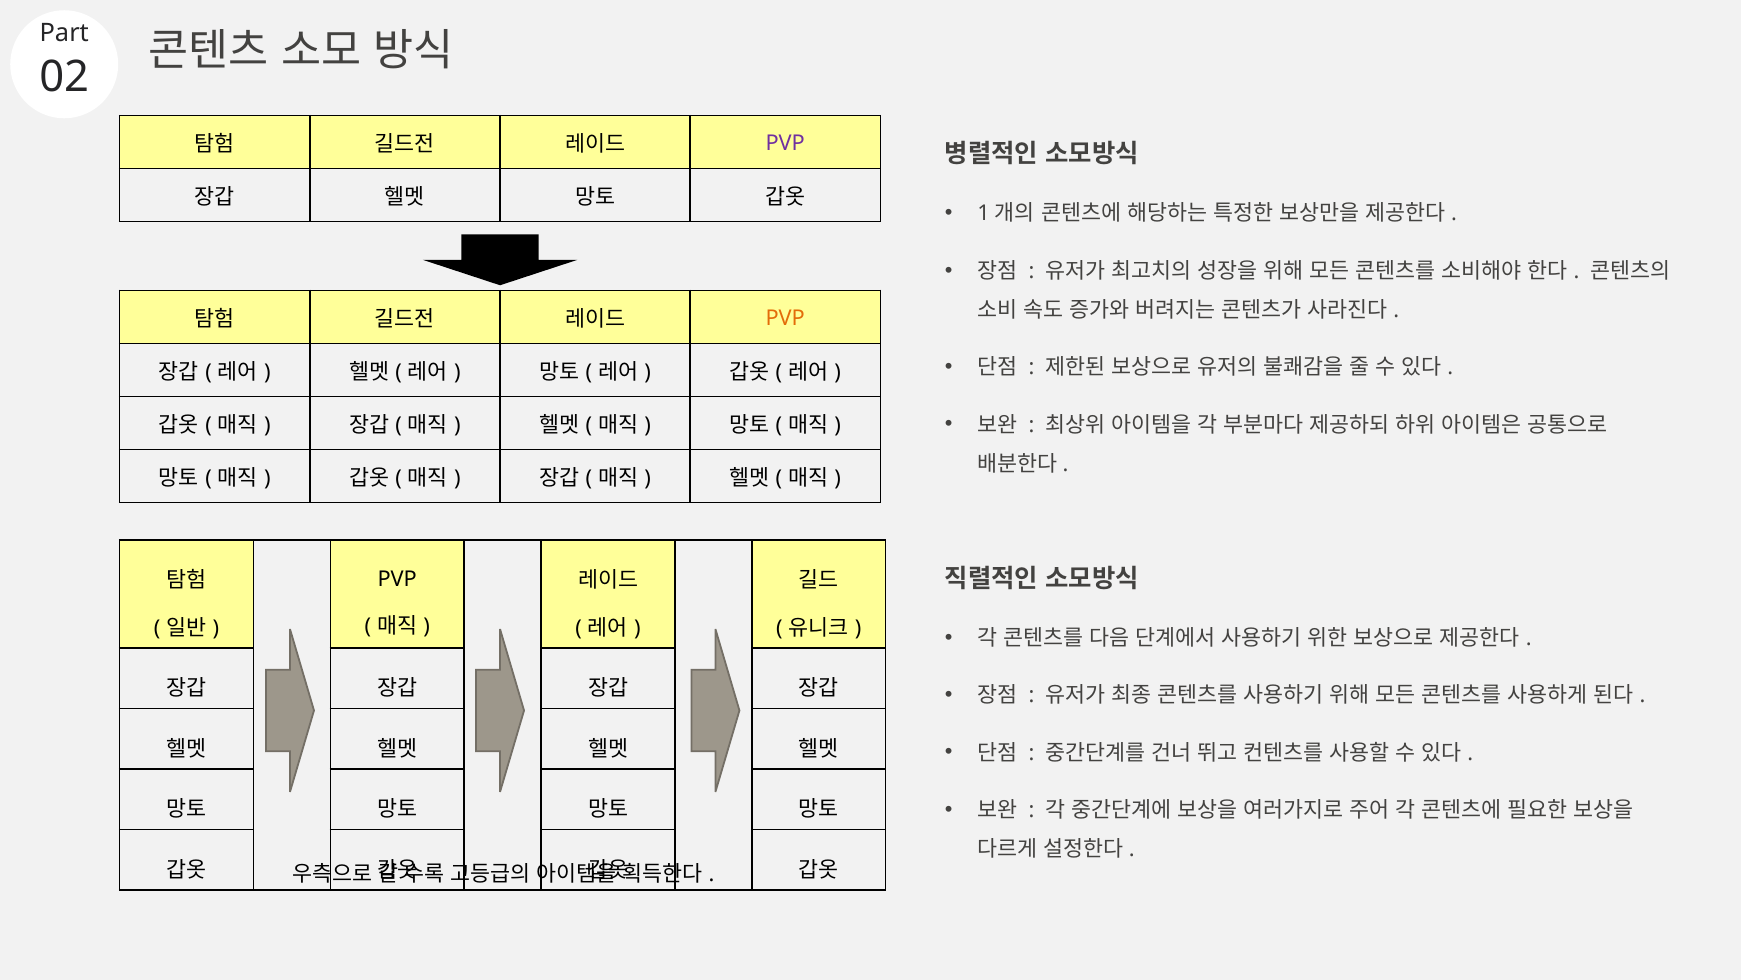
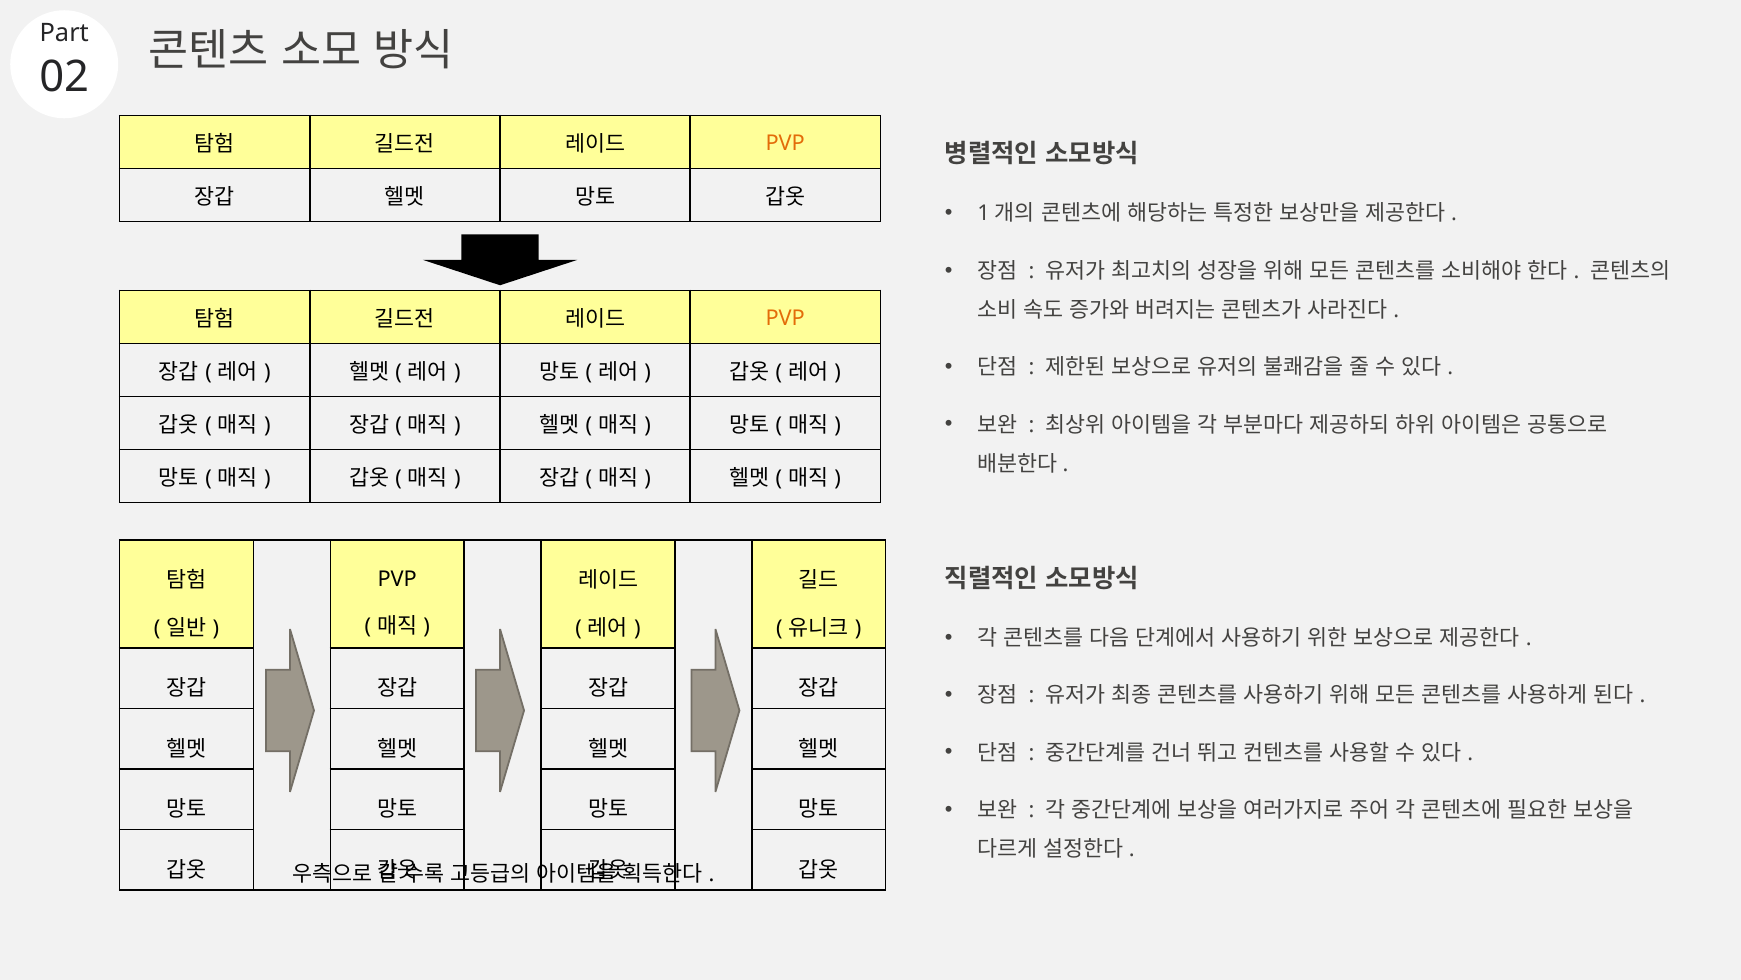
PVP colour: purple -> orange (785, 143)
